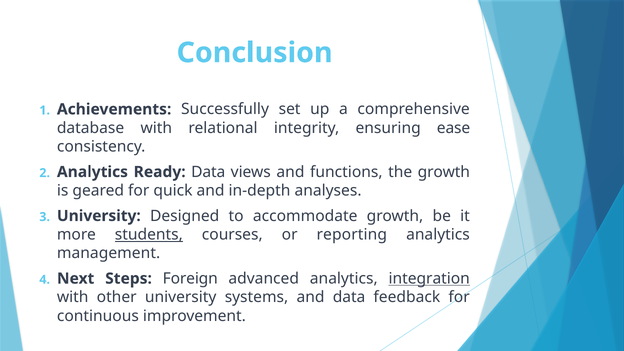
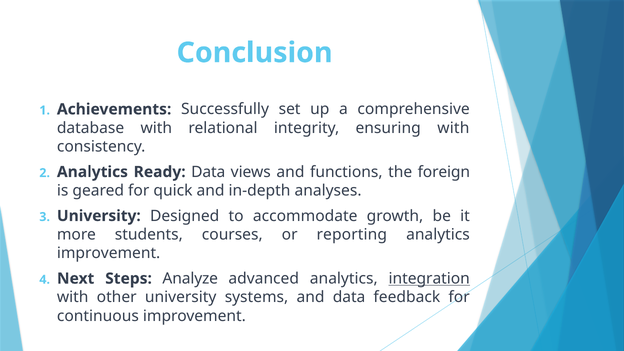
ensuring ease: ease -> with (453, 128)
the growth: growth -> foreign (444, 172)
students underline: present -> none (149, 235)
management: management -> improvement (109, 253)
Foreign: Foreign -> Analyze (190, 279)
